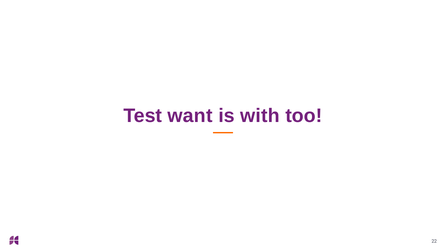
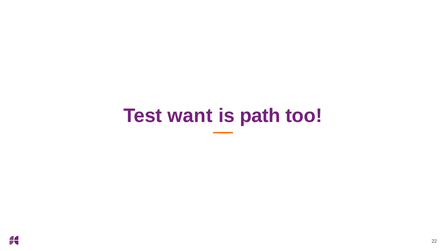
with: with -> path (260, 116)
